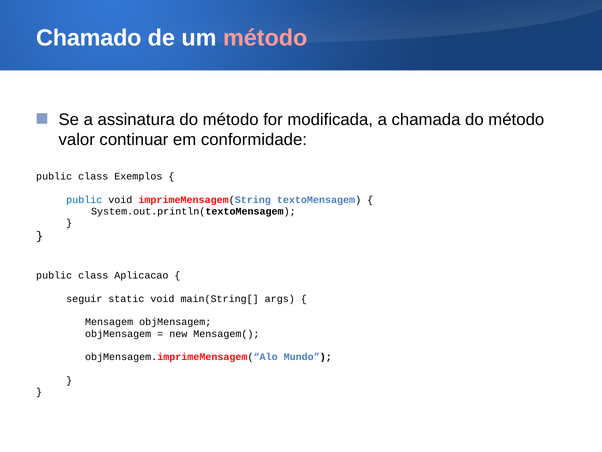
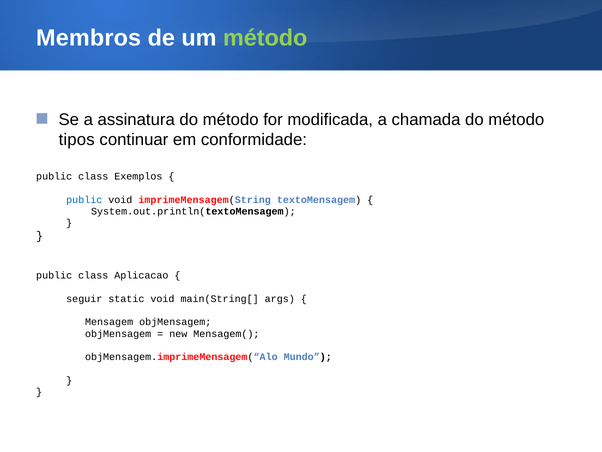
Chamado: Chamado -> Membros (89, 38)
método colour: pink -> light green (265, 38)
valor: valor -> tipos (77, 140)
